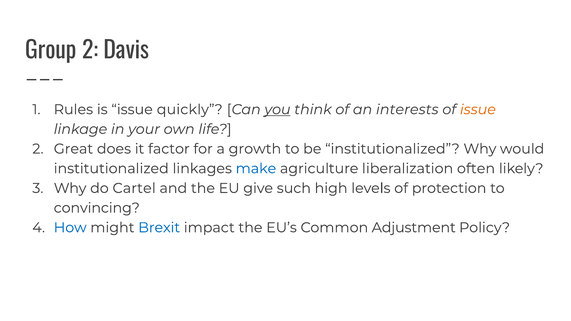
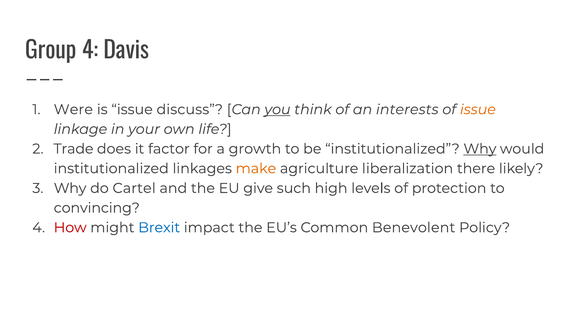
Group 2: 2 -> 4 (90, 51)
Rules: Rules -> Were (73, 110)
quickly: quickly -> discuss (190, 110)
Great: Great -> Trade (73, 149)
Why underline: none -> present (480, 149)
make colour: blue -> orange (256, 169)
often: often -> there (476, 169)
How colour: blue -> red (70, 228)
Adjustment: Adjustment -> Benevolent (414, 228)
